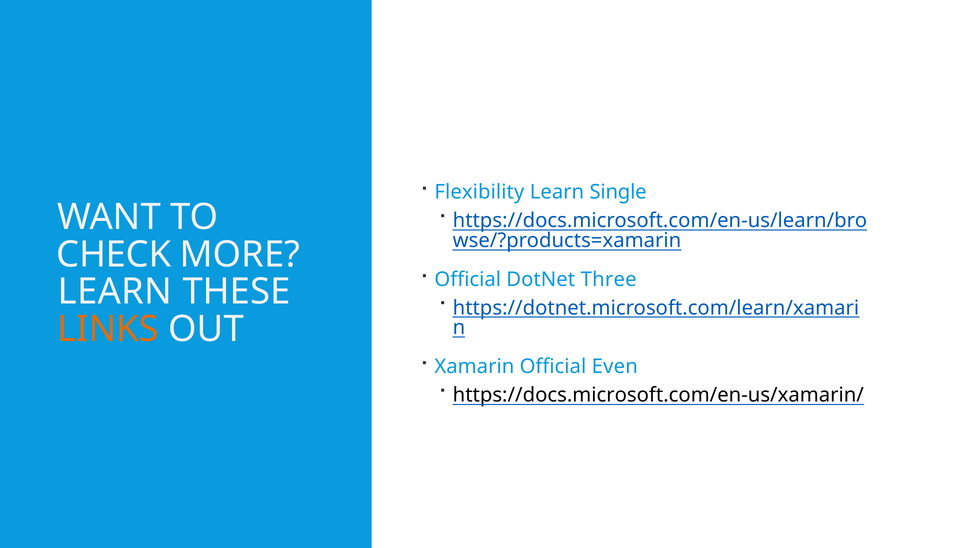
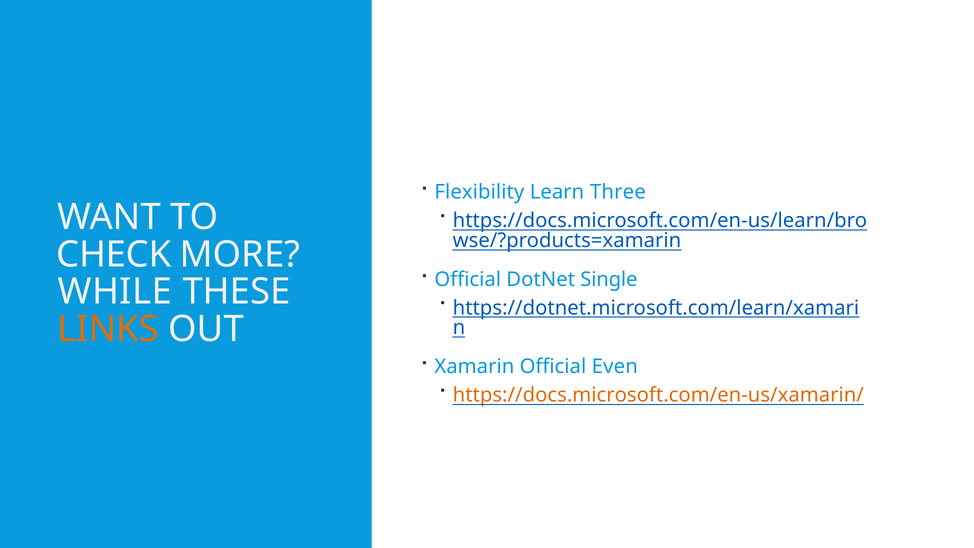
Single: Single -> Three (618, 192)
Three: Three -> Single (609, 279)
LEARN: LEARN -> WHILE (115, 292)
https://docs.microsoft.com/en-us/xamarin/ colour: black -> orange (658, 395)
